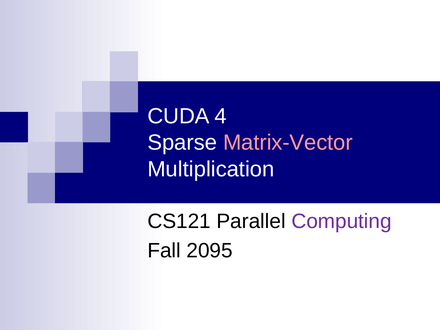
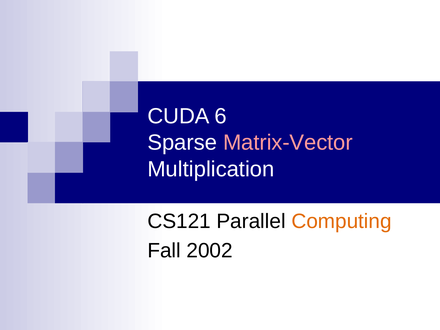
4: 4 -> 6 (221, 116)
Computing colour: purple -> orange (342, 221)
2095: 2095 -> 2002 (210, 251)
